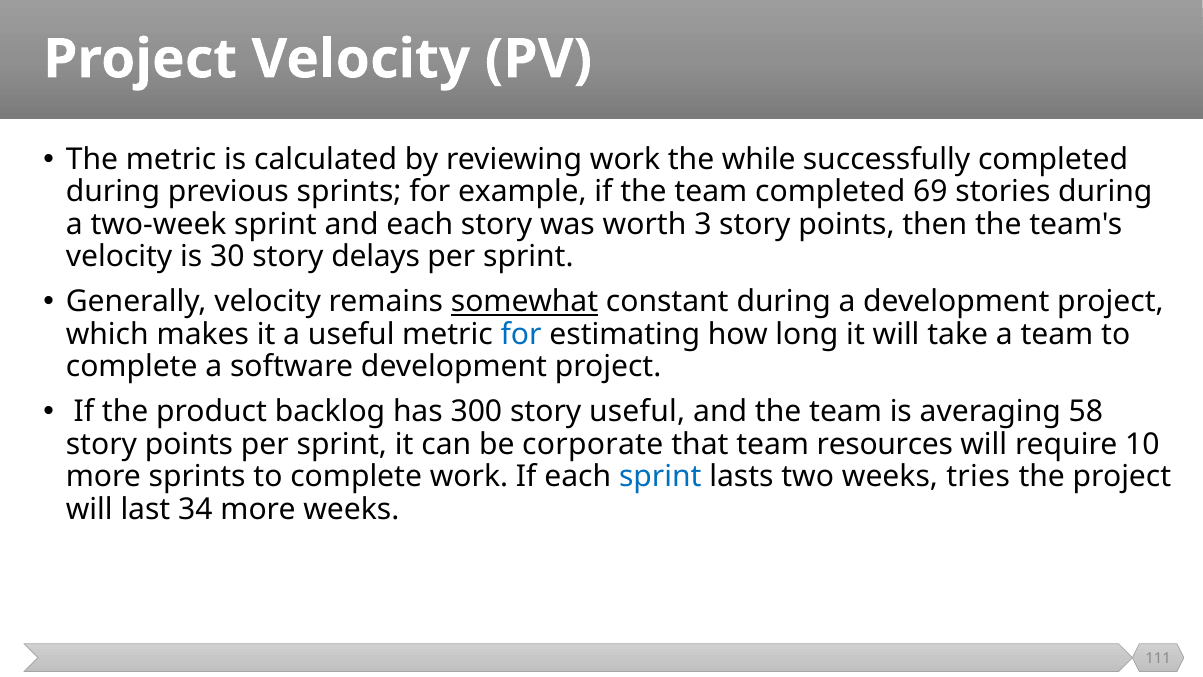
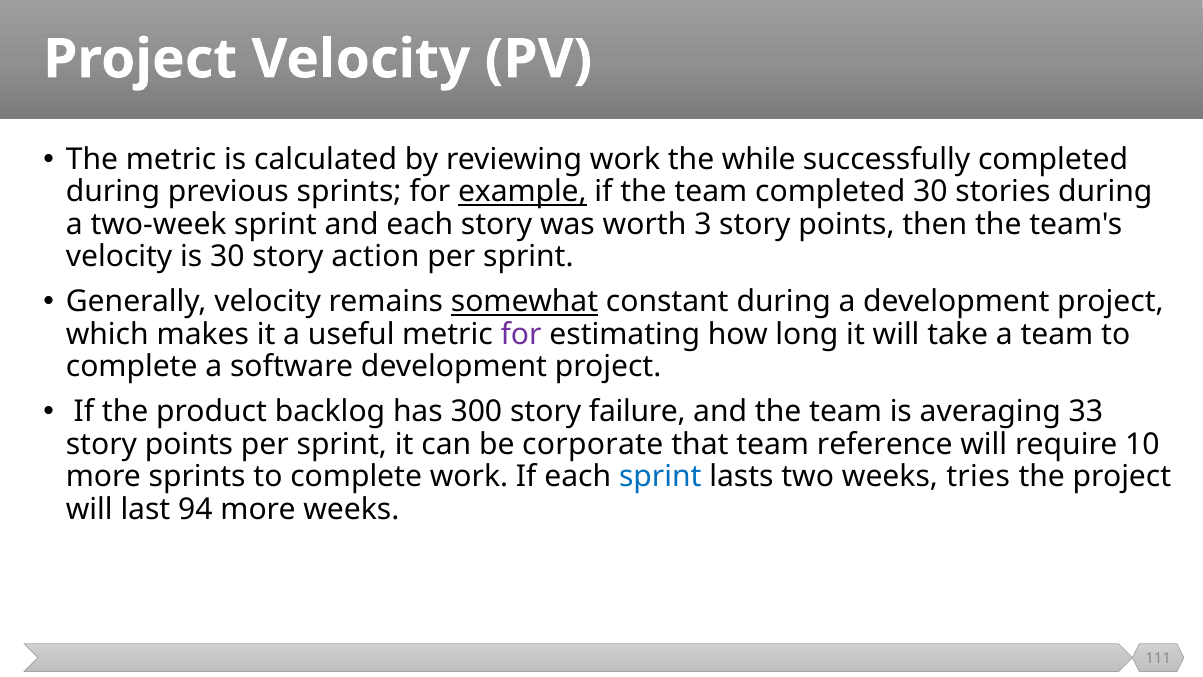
example underline: none -> present (522, 192)
completed 69: 69 -> 30 (930, 192)
delays: delays -> action (375, 257)
for colour: blue -> purple (521, 334)
story useful: useful -> failure (637, 412)
58: 58 -> 33 (1086, 412)
resources: resources -> reference (885, 444)
34: 34 -> 94 (195, 509)
